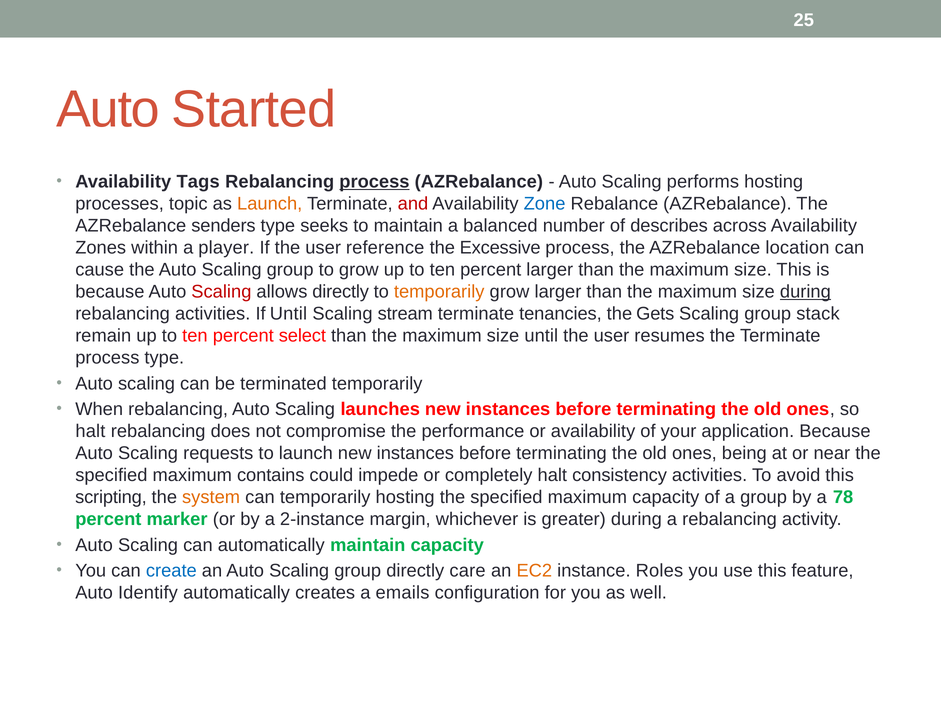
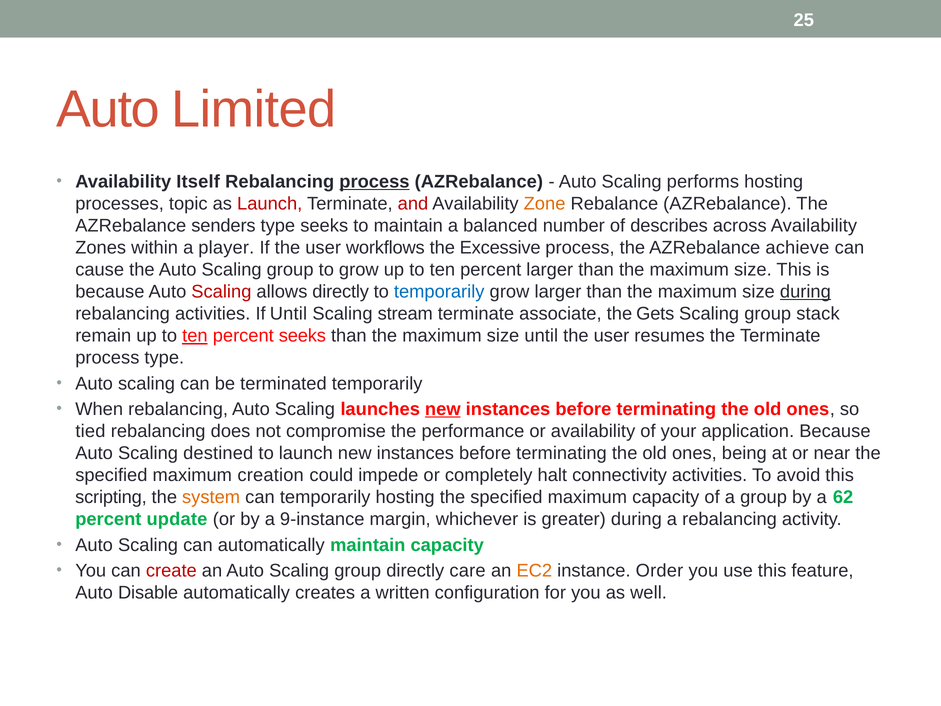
Started: Started -> Limited (254, 110)
Tags: Tags -> Itself (198, 182)
Launch colour: orange -> red (270, 204)
Zone colour: blue -> orange (545, 204)
reference: reference -> workflows (385, 248)
location: location -> achieve (797, 248)
temporarily colour: orange -> blue (439, 292)
tenancies: tenancies -> associate (560, 314)
ten underline: none -> present (195, 336)
percent select: select -> seeks (302, 336)
new underline: none -> present (443, 409)
halt: halt -> tied (90, 431)
requests: requests -> destined (218, 453)
contains: contains -> creation (271, 475)
consistency: consistency -> connectivity (620, 475)
78: 78 -> 62 (843, 497)
marker: marker -> update (177, 519)
2-instance: 2-instance -> 9-instance (322, 519)
create colour: blue -> red (171, 570)
Roles: Roles -> Order (659, 570)
Identify: Identify -> Disable (148, 592)
emails: emails -> written (403, 592)
